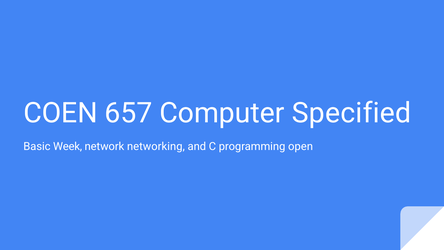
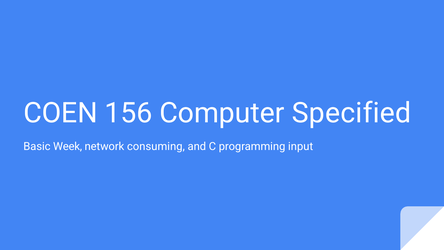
657: 657 -> 156 (129, 113)
networking: networking -> consuming (156, 146)
open: open -> input (301, 146)
